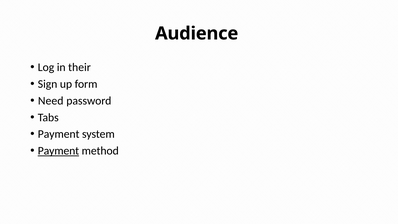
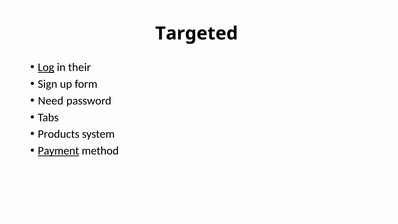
Audience: Audience -> Targeted (197, 33)
Log underline: none -> present (46, 67)
Payment: Payment -> Products (59, 134)
